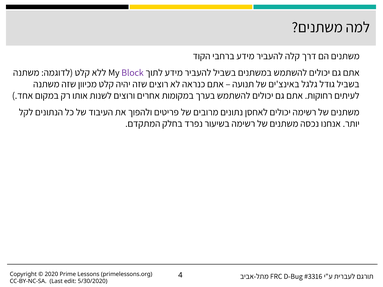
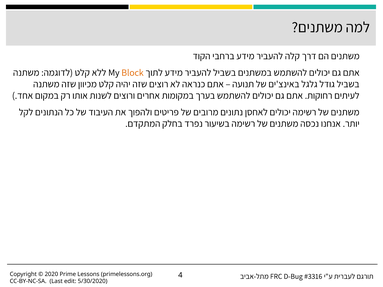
Block colour: purple -> orange (132, 73)
